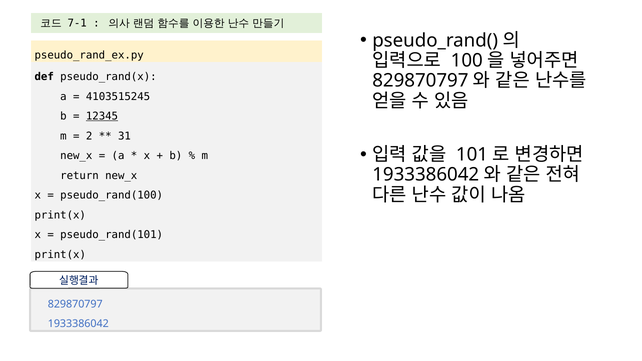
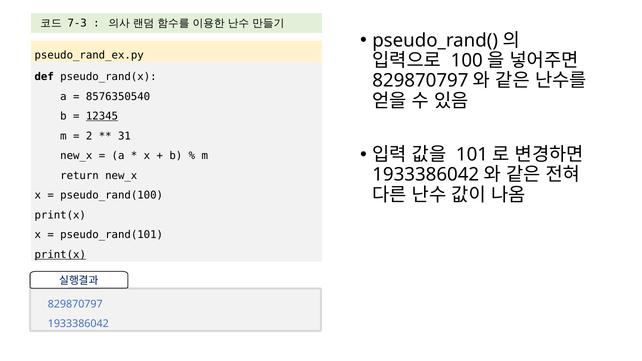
7-1: 7-1 -> 7-3 (77, 23)
4103515245: 4103515245 -> 8576350540 (118, 97)
print(x underline: none -> present (60, 255)
